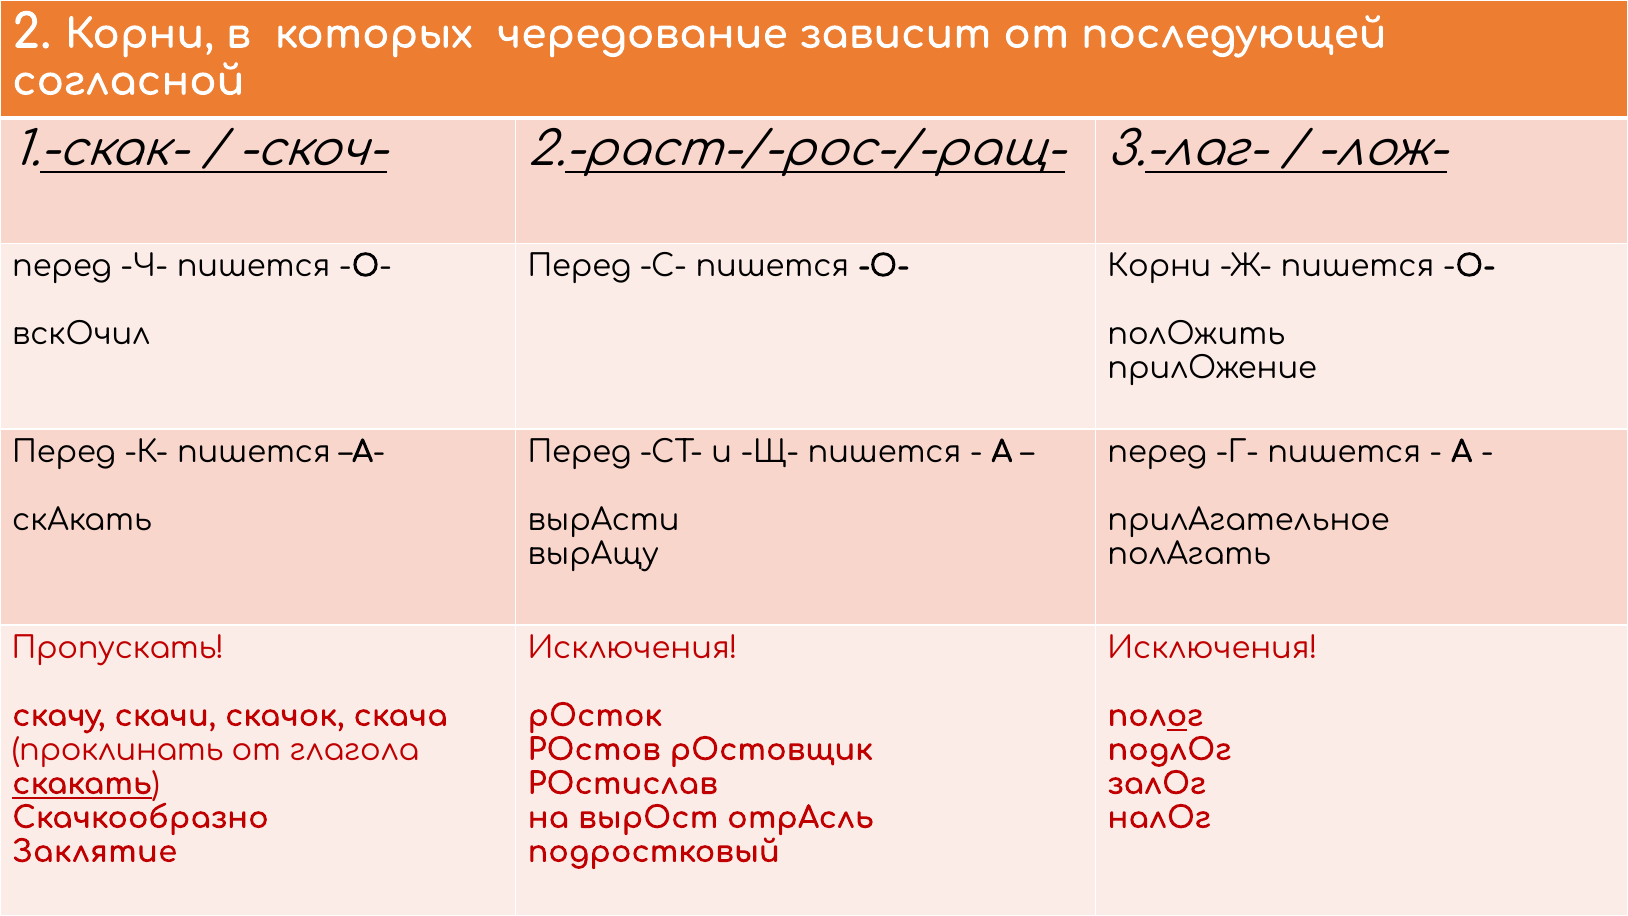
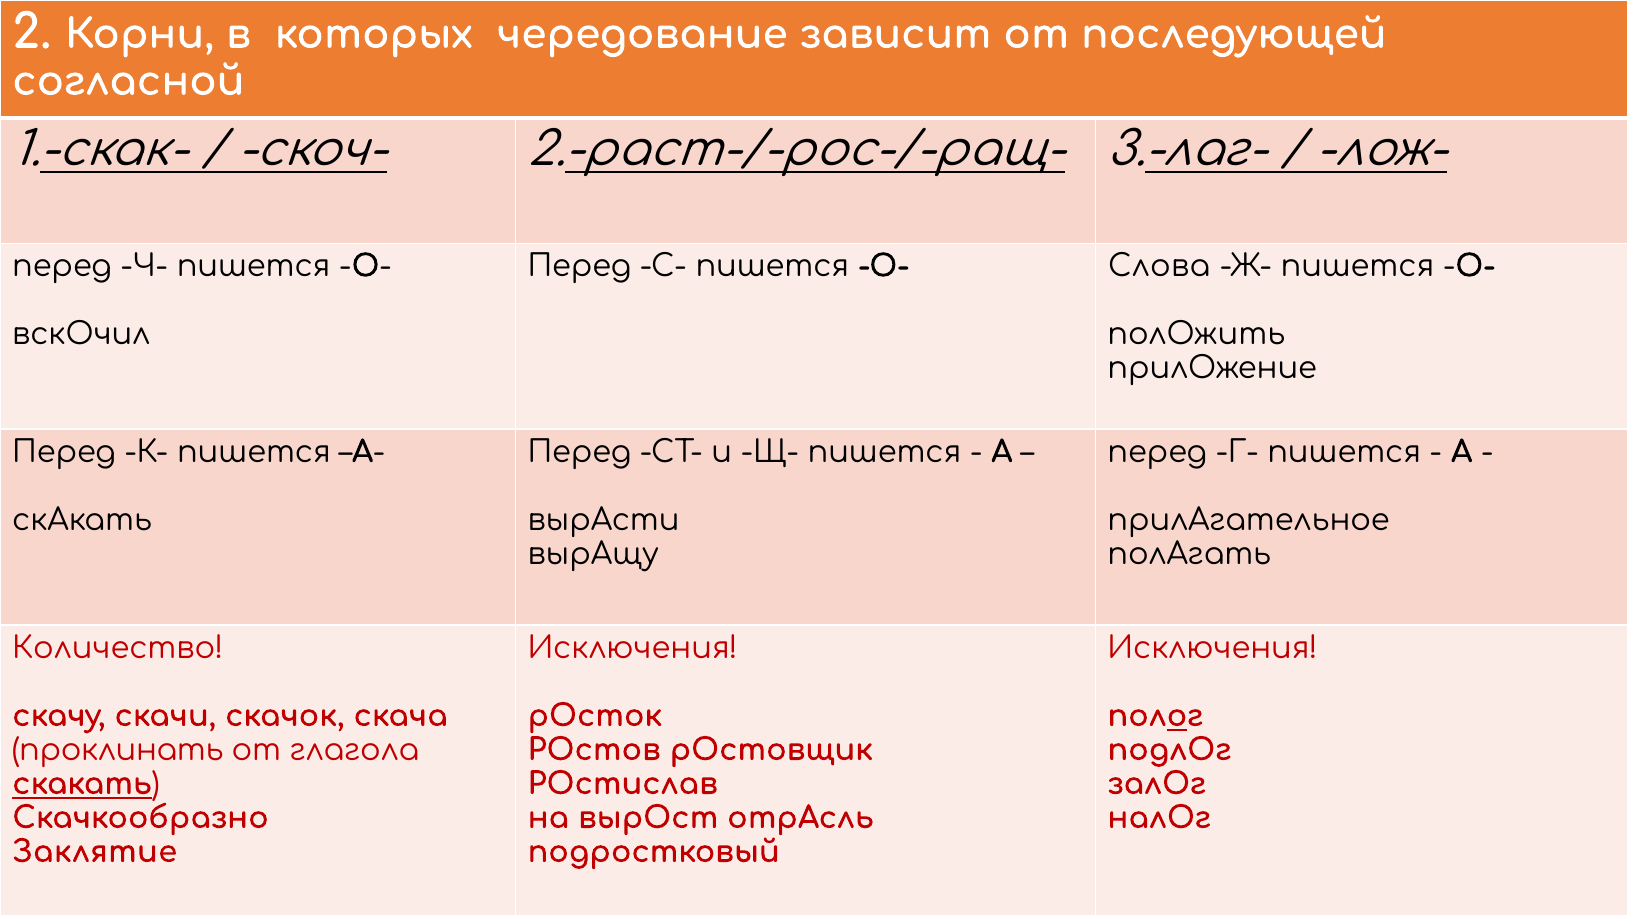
О- Корни: Корни -> Слова (1159, 266)
Пропускать: Пропускать -> Количество (118, 648)
